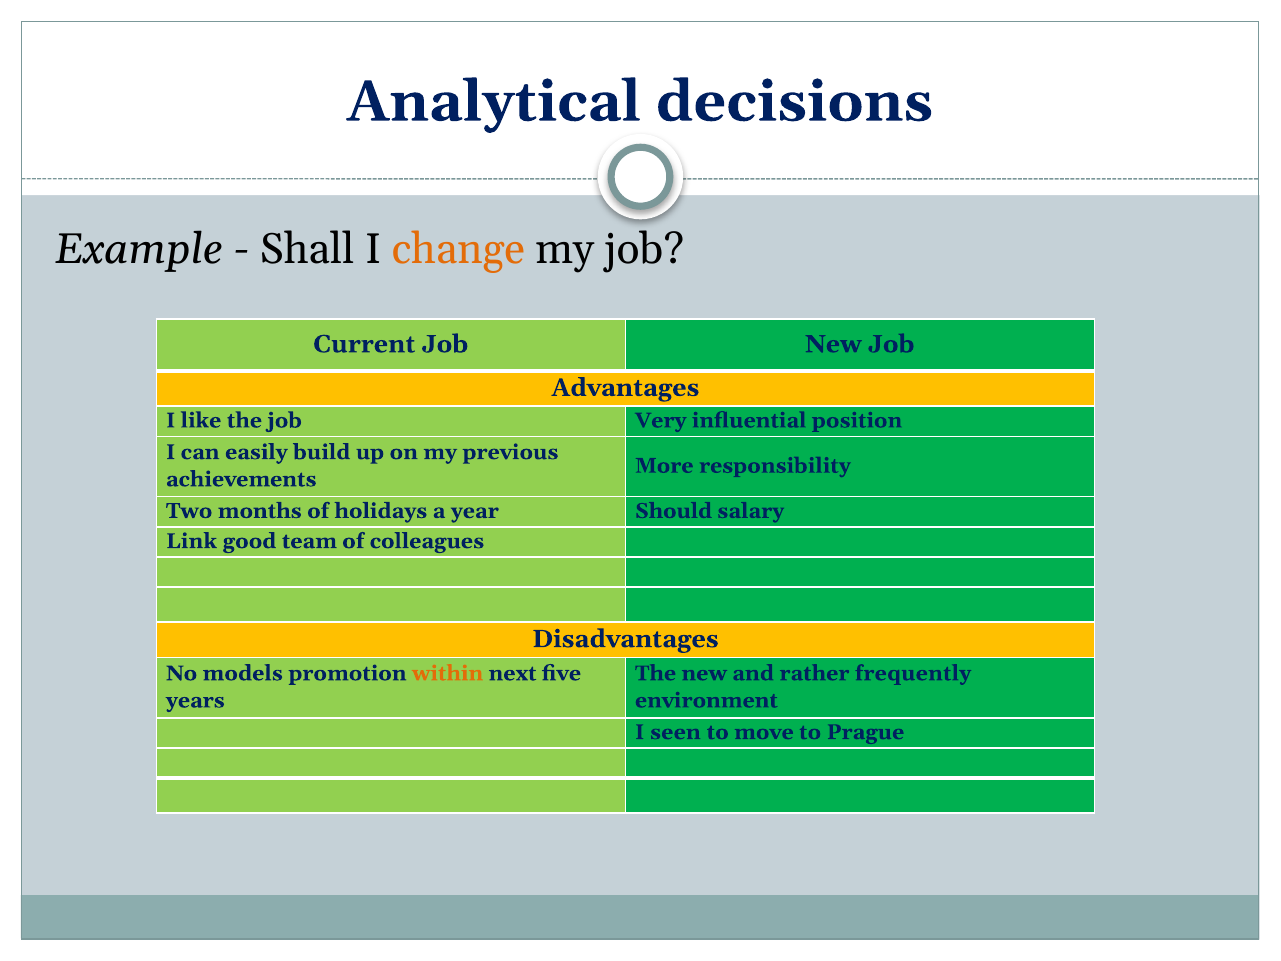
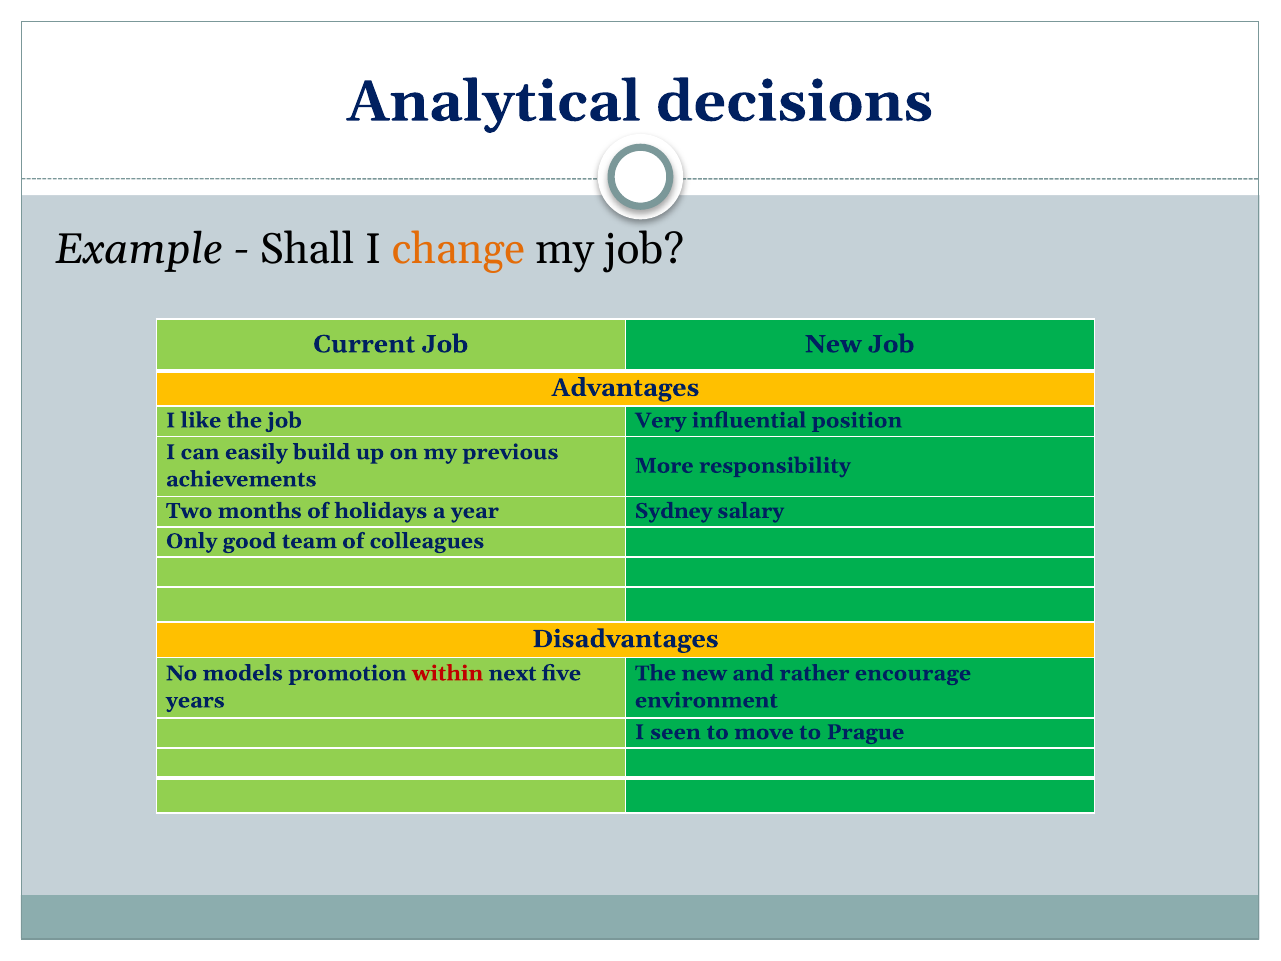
Should: Should -> Sydney (674, 511)
Link: Link -> Only (192, 541)
within colour: orange -> red (448, 673)
frequently: frequently -> encourage (913, 673)
